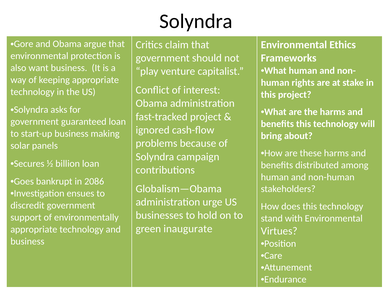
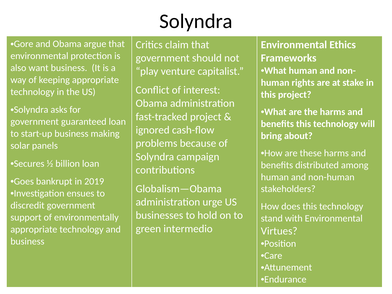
2086: 2086 -> 2019 (94, 181)
inaugurate: inaugurate -> intermedio (188, 229)
